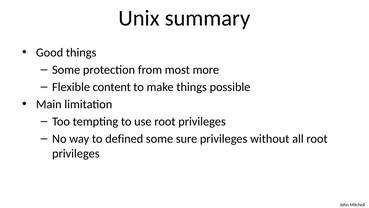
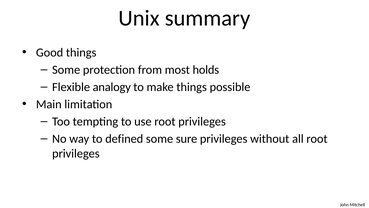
more: more -> holds (206, 70)
content: content -> analogy (112, 87)
